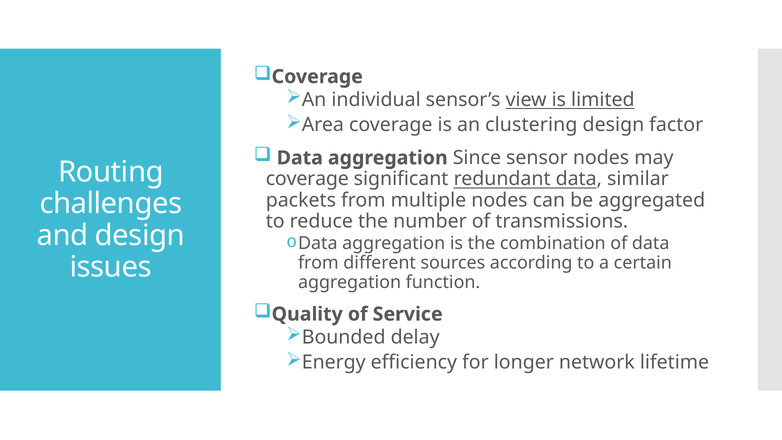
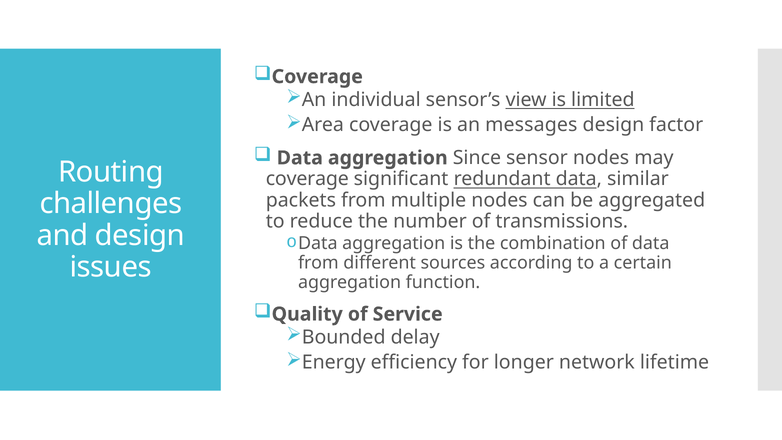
clustering: clustering -> messages (531, 125)
